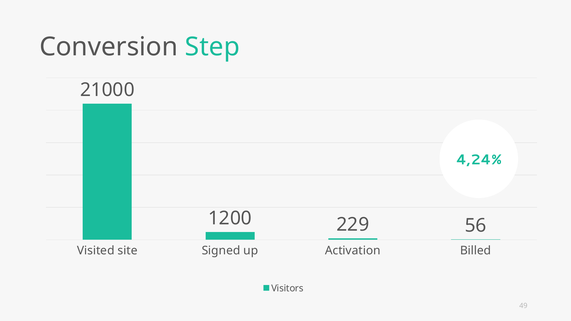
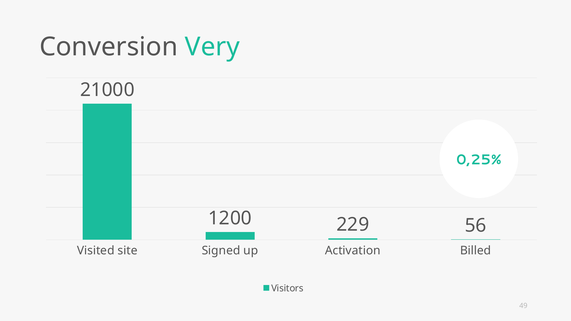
Step: Step -> Very (212, 47)
4,24%: 4,24% -> 0,25% (479, 160)
